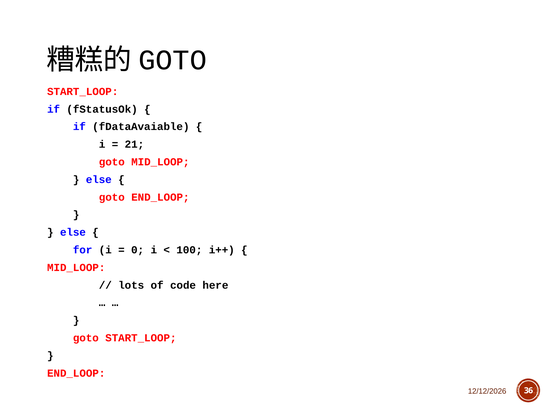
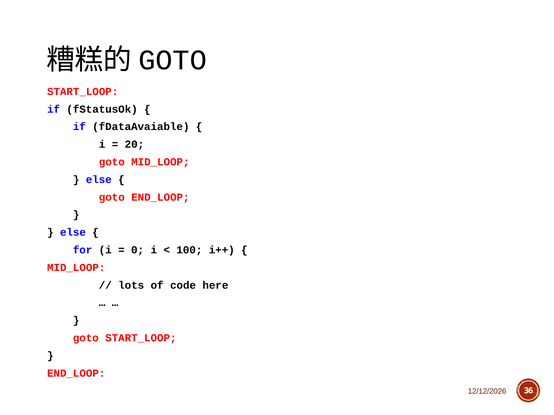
21: 21 -> 20 (134, 144)
